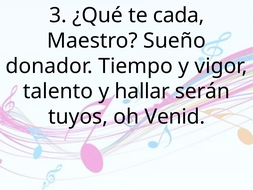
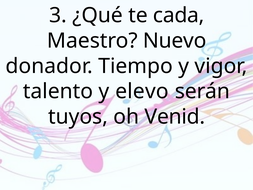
Sueño: Sueño -> Nuevo (175, 41)
hallar: hallar -> elevo (142, 91)
